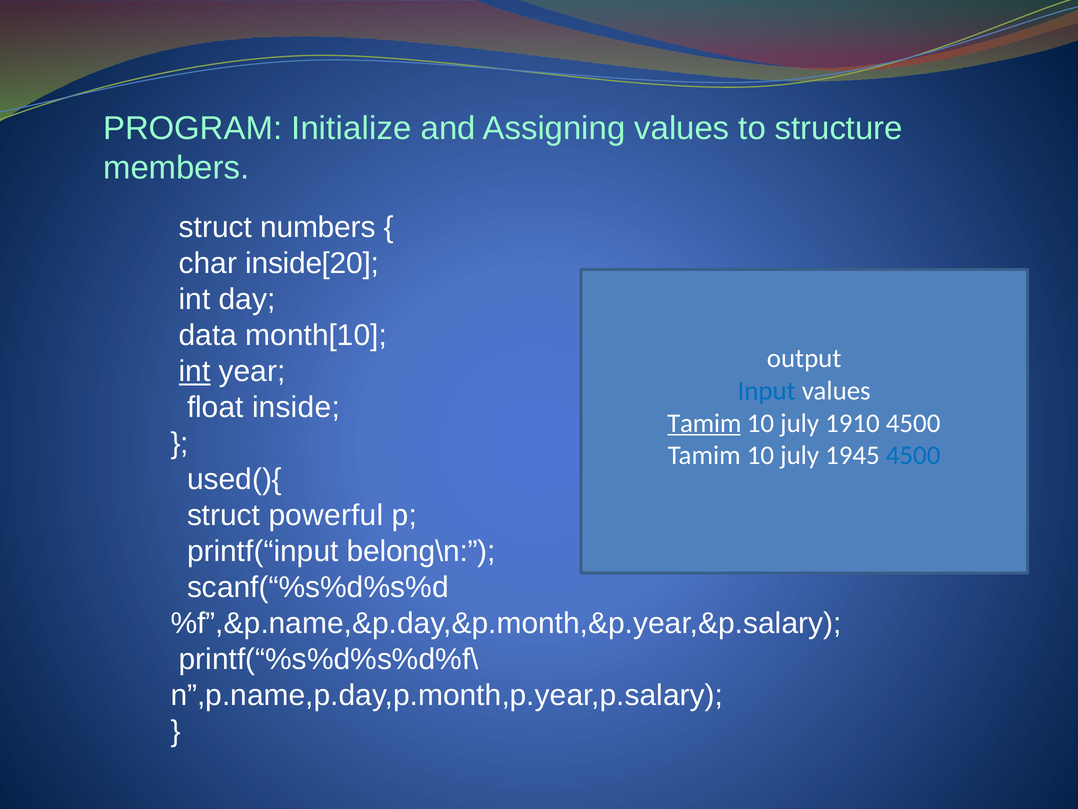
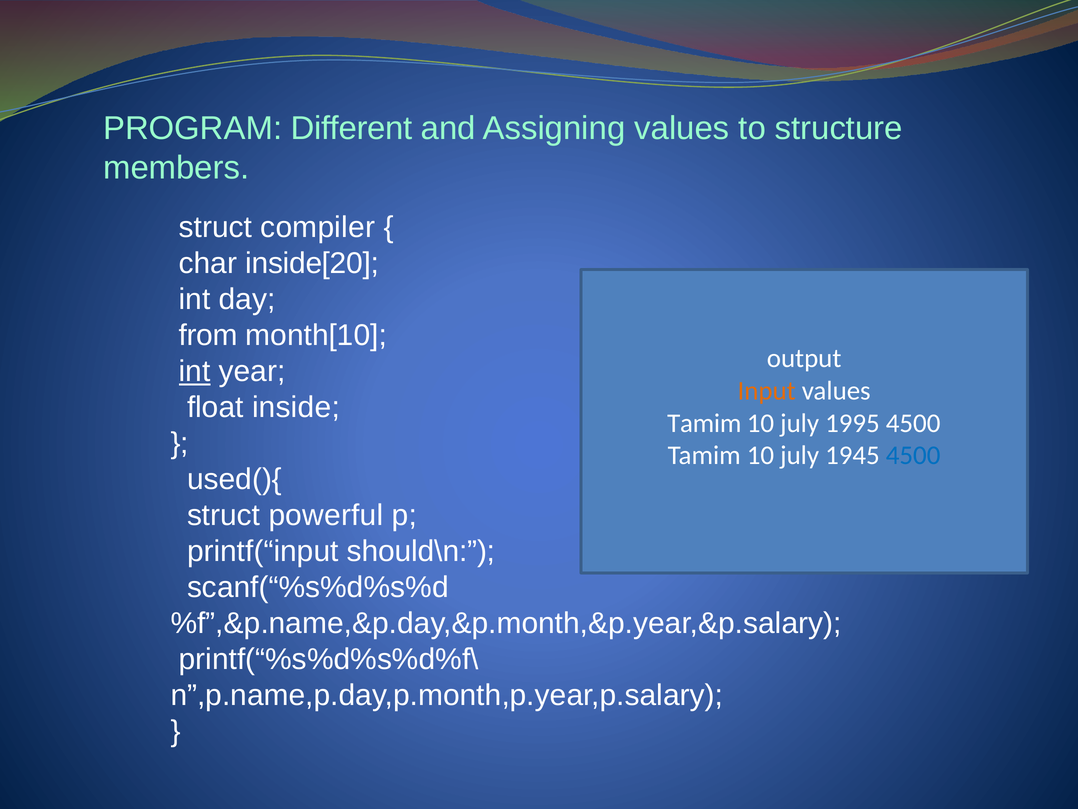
Initialize: Initialize -> Different (352, 128)
numbers: numbers -> compiler (318, 227)
data: data -> from (208, 335)
Input colour: blue -> orange (767, 391)
Tamim underline: present -> none (704, 423)
1910: 1910 -> 1995 (852, 423)
belong\n: belong\n -> should\n (421, 551)
